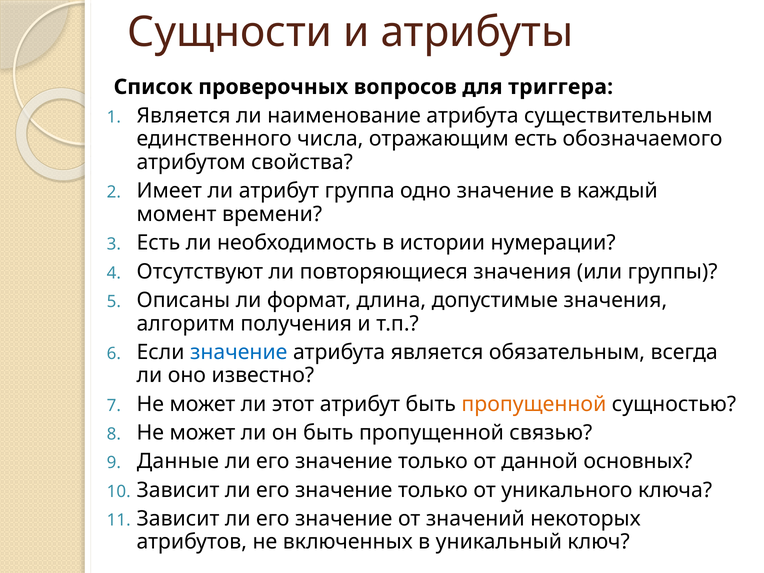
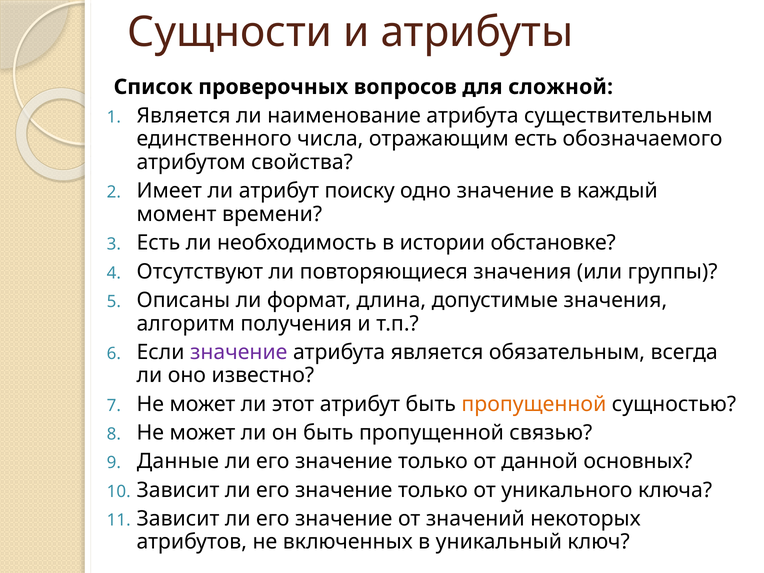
триггера: триггера -> сложной (561, 87)
группа: группа -> поиску (360, 191)
нумерации: нумерации -> обстановке (553, 243)
значение colour: blue -> purple (239, 352)
